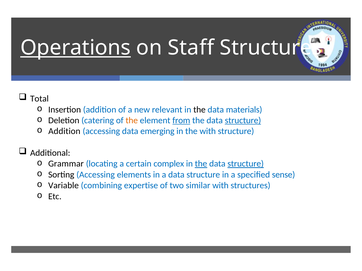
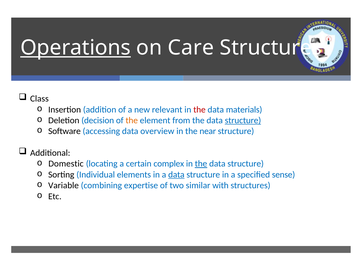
Staff: Staff -> Care (191, 48)
Total: Total -> Class (39, 99)
the colour: black -> red (199, 110)
catering: catering -> decision (98, 121)
from underline: present -> none (181, 121)
Addition: Addition -> Software (64, 131)
emerging: emerging -> overview (157, 131)
the with: with -> near (208, 131)
Grammar: Grammar -> Domestic (66, 164)
structure underline: present -> none (246, 164)
Sorting Accessing: Accessing -> Individual (96, 175)
data underline: none -> present (176, 175)
